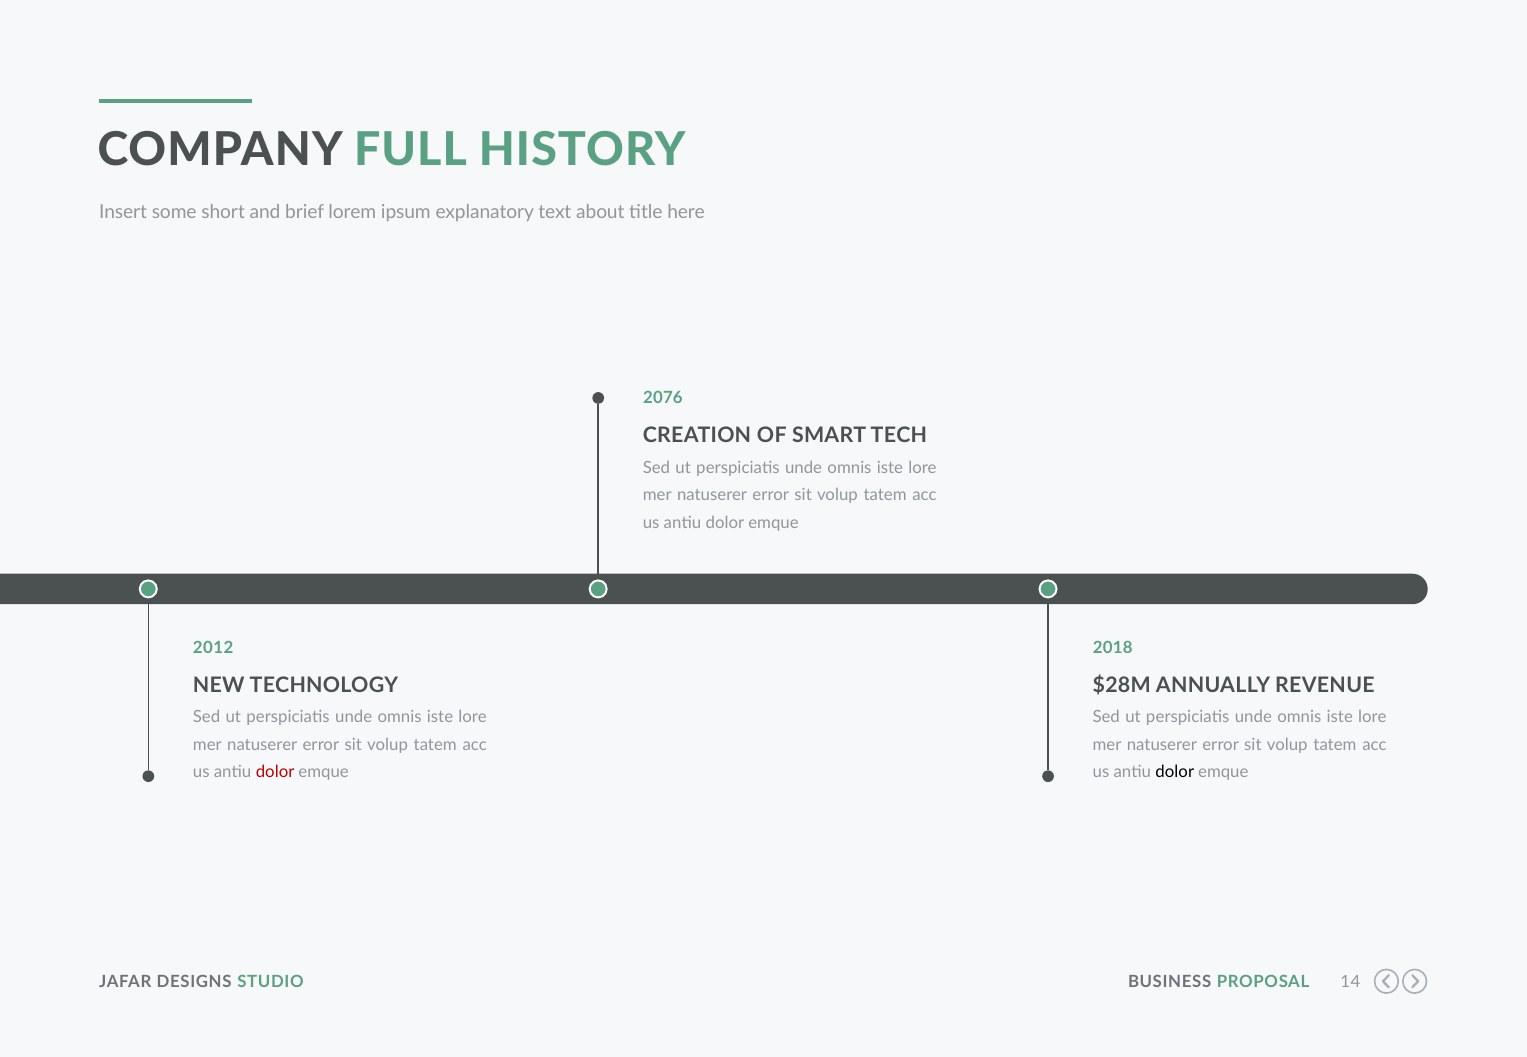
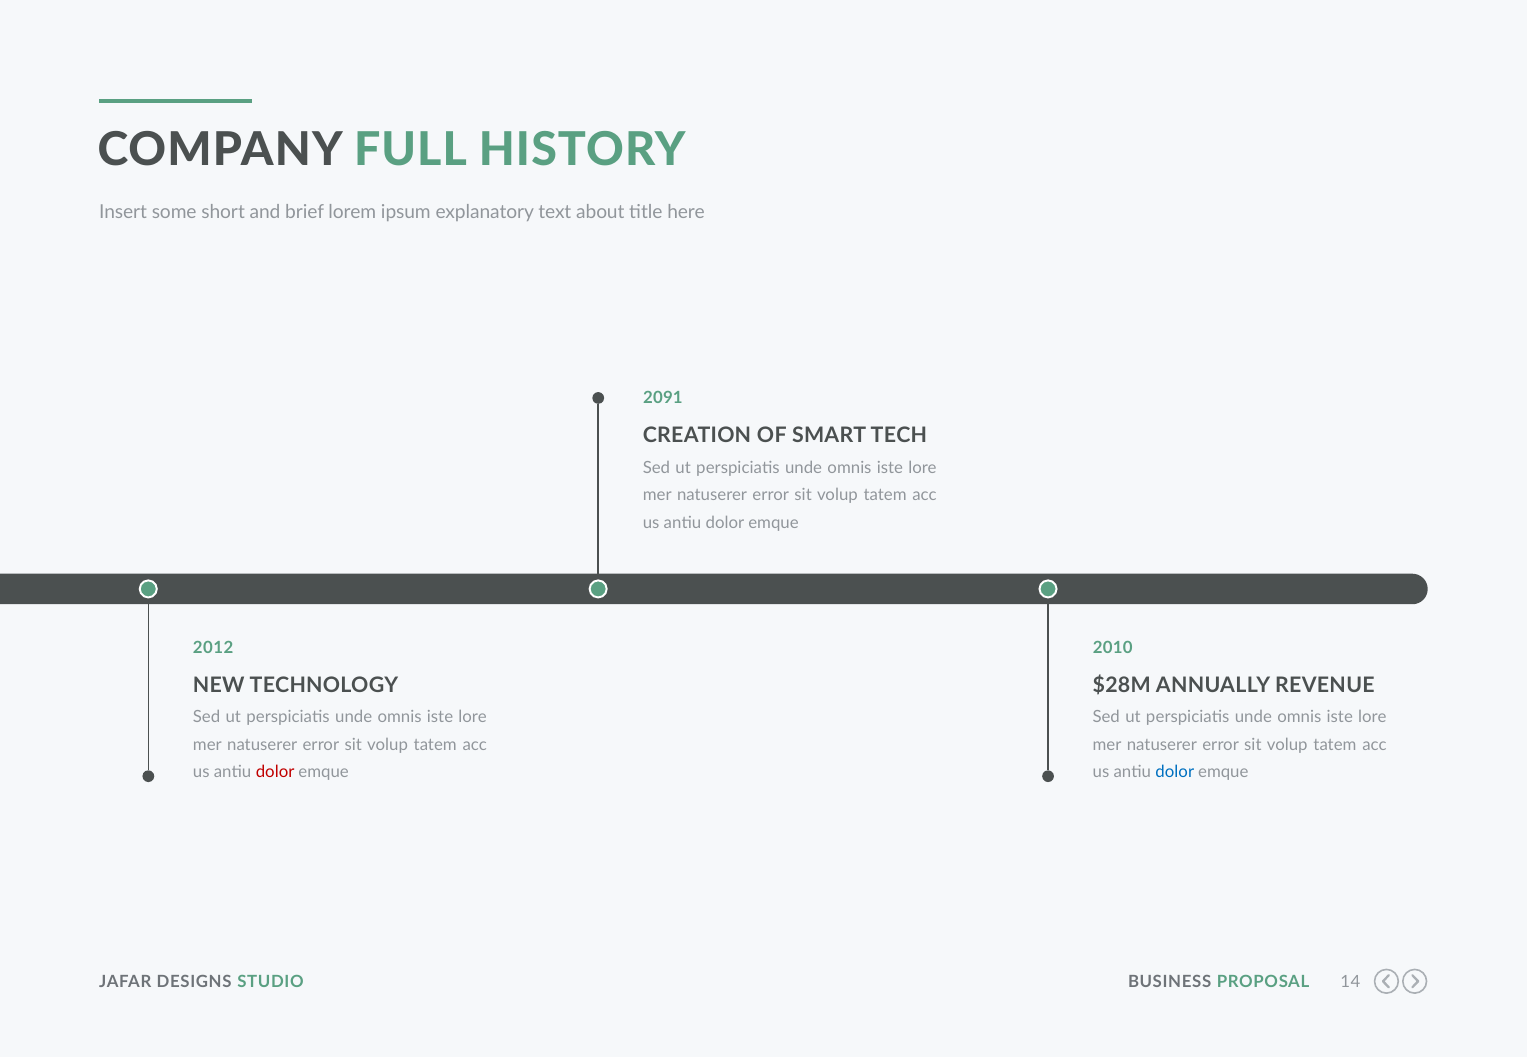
2076: 2076 -> 2091 (663, 398)
2018: 2018 -> 2010 (1113, 648)
dolor colour: black -> blue (1175, 772)
